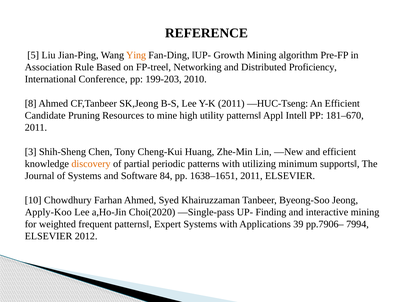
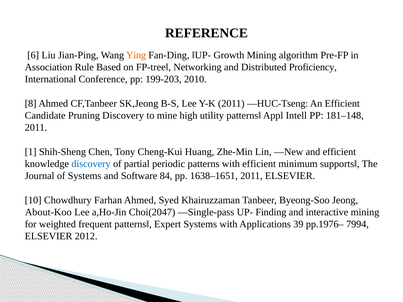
5: 5 -> 6 (33, 55)
Pruning Resources: Resources -> Discovery (123, 116)
181–670: 181–670 -> 181–148 (345, 116)
3: 3 -> 1 (31, 152)
discovery colour: orange -> blue (91, 164)
with utilizing: utilizing -> efficient (259, 164)
Apply-Koo: Apply-Koo -> About-Koo (48, 212)
Choi(2020: Choi(2020 -> Choi(2047 (152, 212)
pp.7906–: pp.7906– -> pp.1976– (325, 224)
